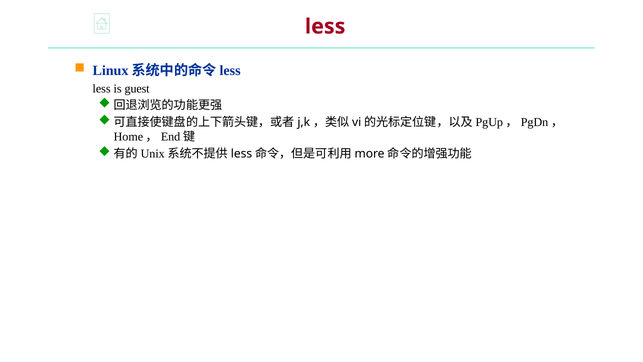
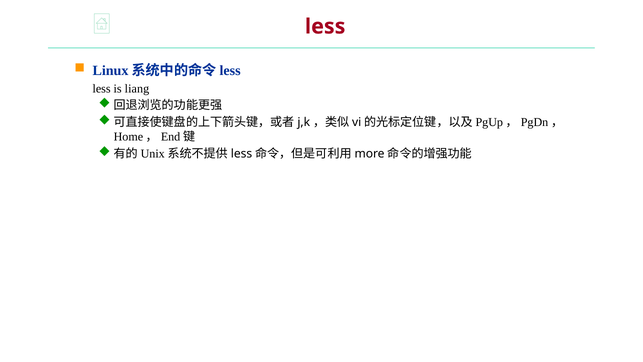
guest: guest -> liang (137, 88)
